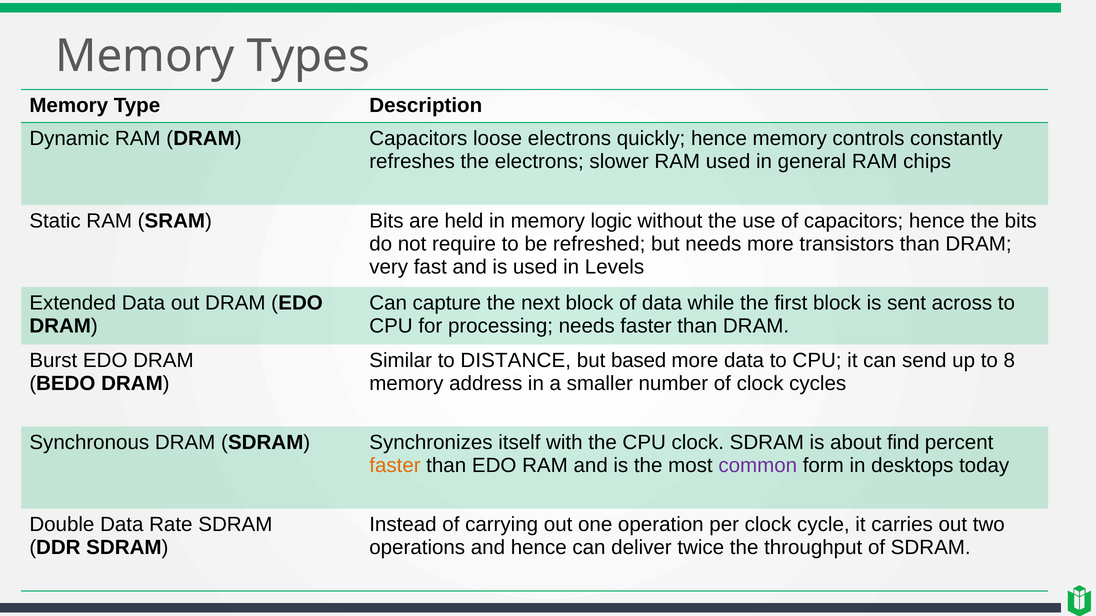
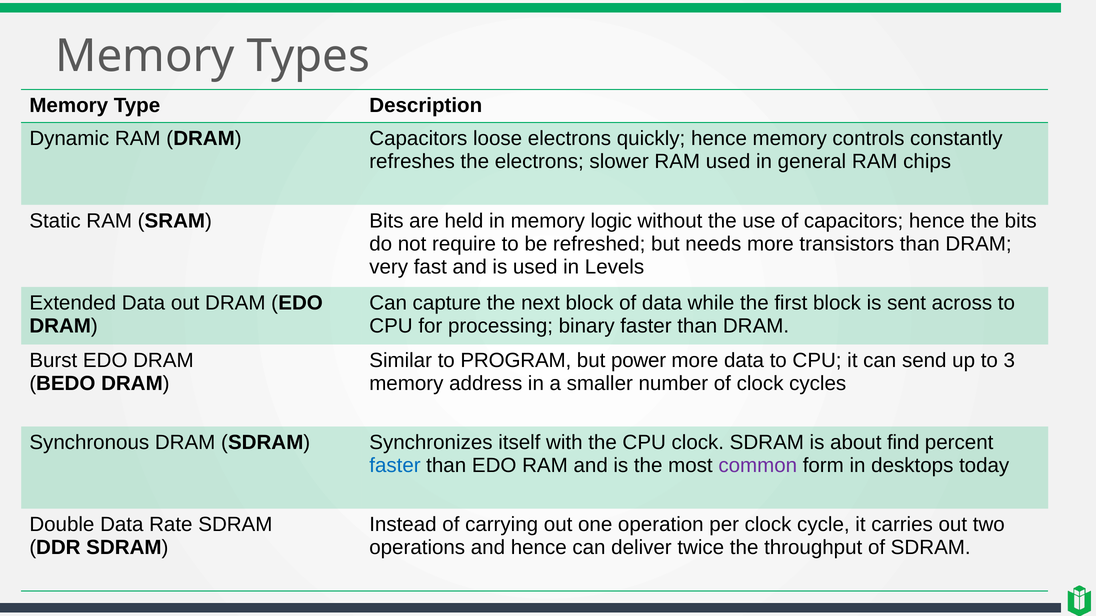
processing needs: needs -> binary (587, 326)
DISTANCE: DISTANCE -> PROGRAM (516, 361)
based: based -> power (639, 361)
8: 8 -> 3 (1009, 361)
faster colour: orange -> blue (395, 466)
